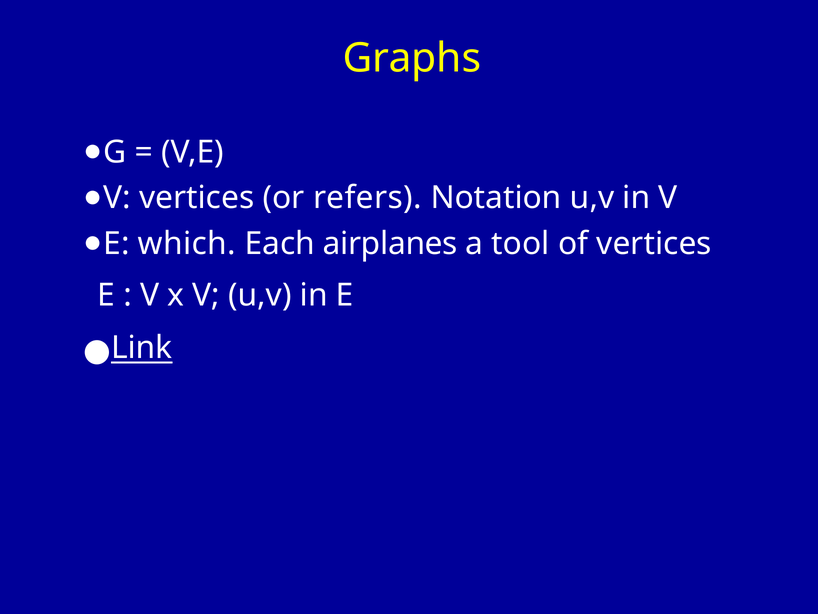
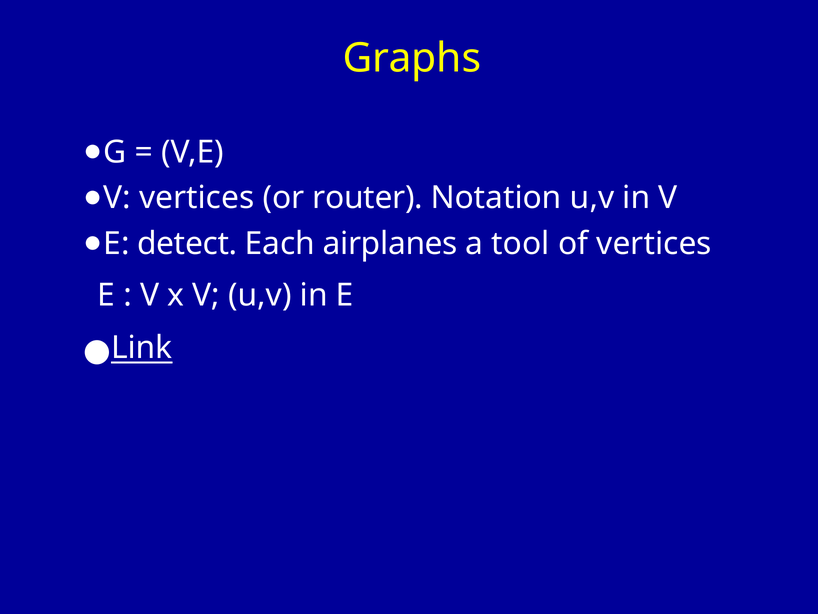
refers: refers -> router (368, 198)
which: which -> detect (187, 244)
